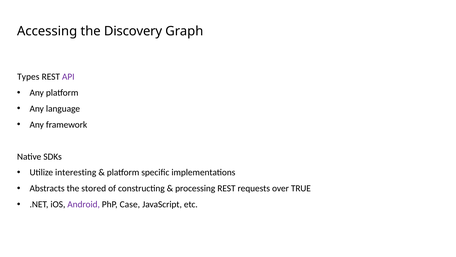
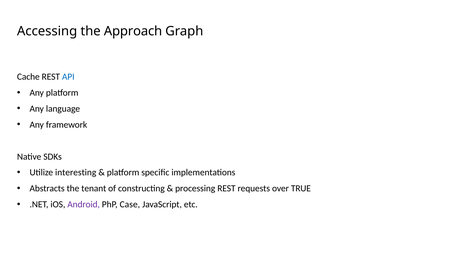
Discovery: Discovery -> Approach (133, 31)
Types: Types -> Cache (28, 77)
API colour: purple -> blue (68, 77)
stored: stored -> tenant (94, 188)
